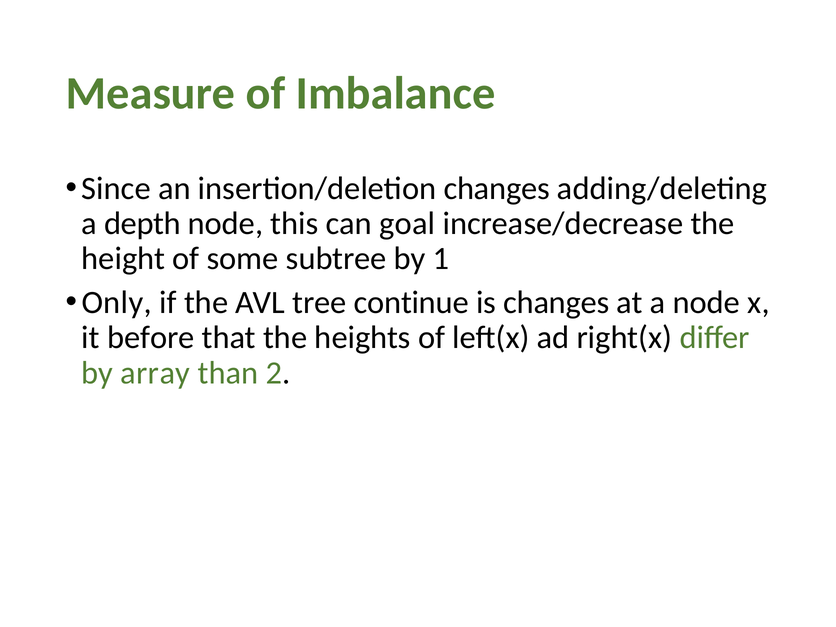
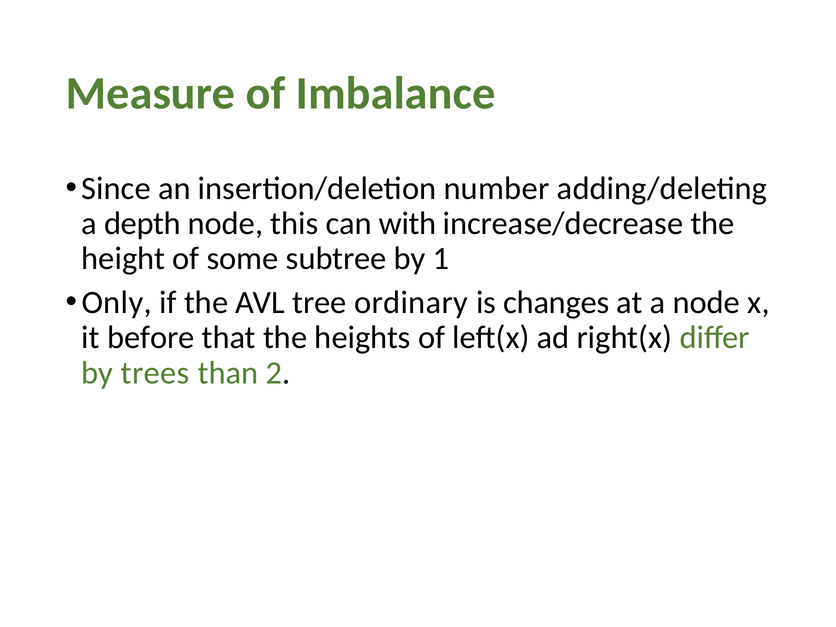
insertion/deletion changes: changes -> number (496, 188)
goal: goal -> with (407, 224)
continue: continue -> ordinary (411, 303)
array: array -> trees (155, 373)
